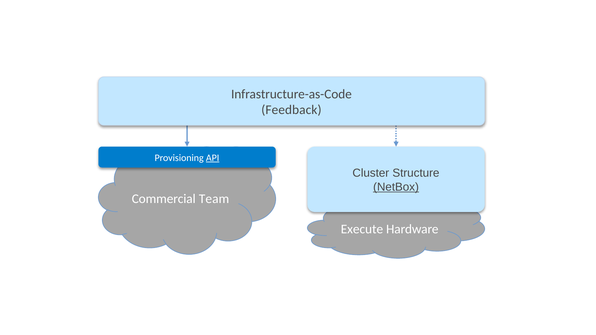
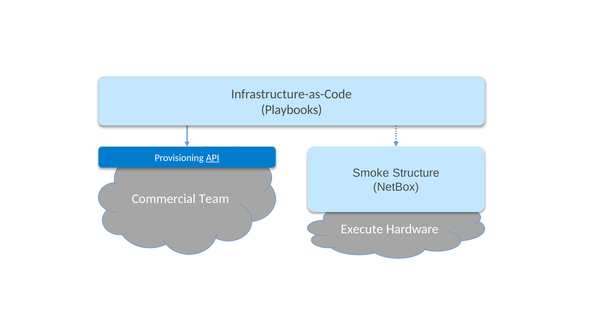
Feedback: Feedback -> Playbooks (292, 110)
Cluster: Cluster -> Smoke (371, 173)
NetBox underline: present -> none (396, 187)
